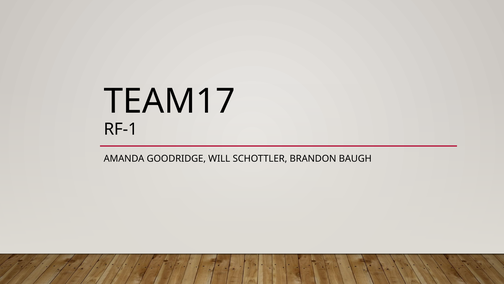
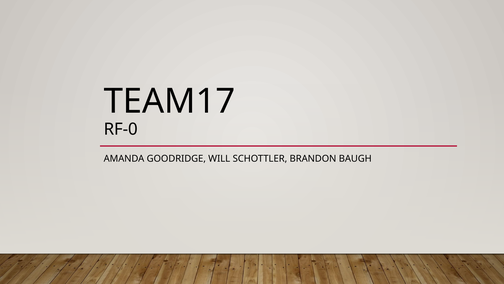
RF-1: RF-1 -> RF-0 (121, 129)
